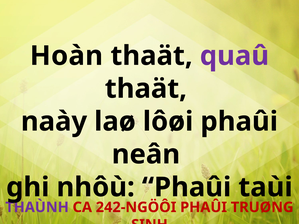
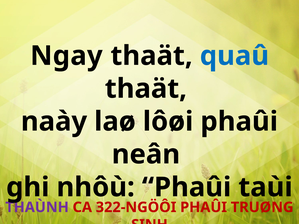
Hoàn: Hoàn -> Ngay (66, 56)
quaû colour: purple -> blue (234, 56)
242-NGÖÔI: 242-NGÖÔI -> 322-NGÖÔI (136, 208)
